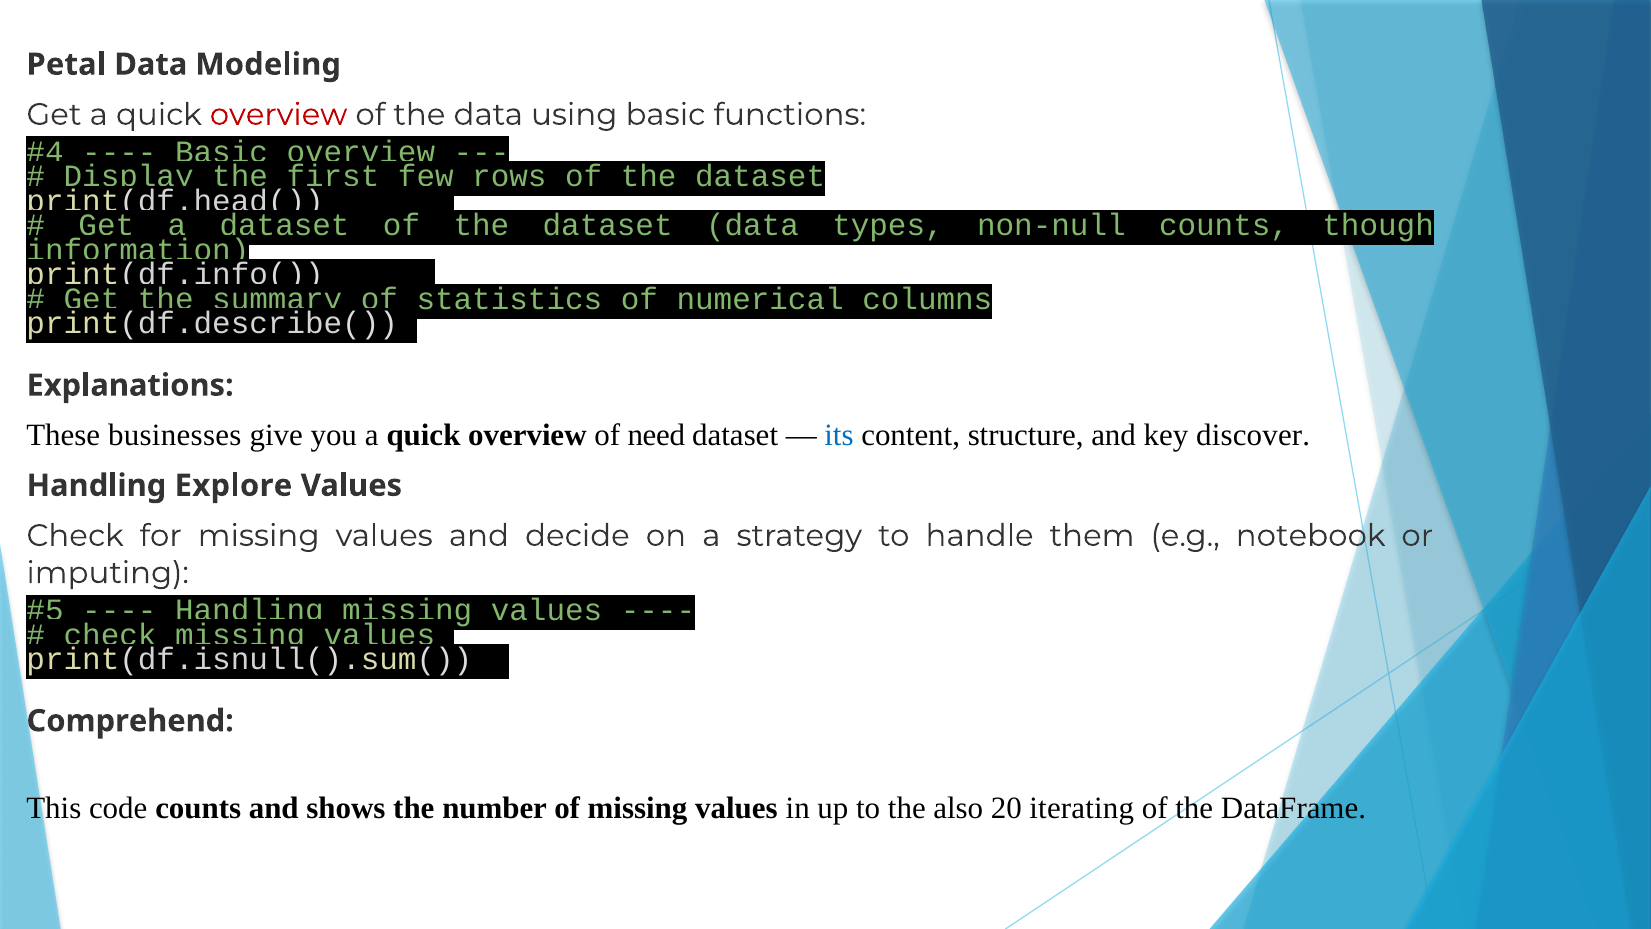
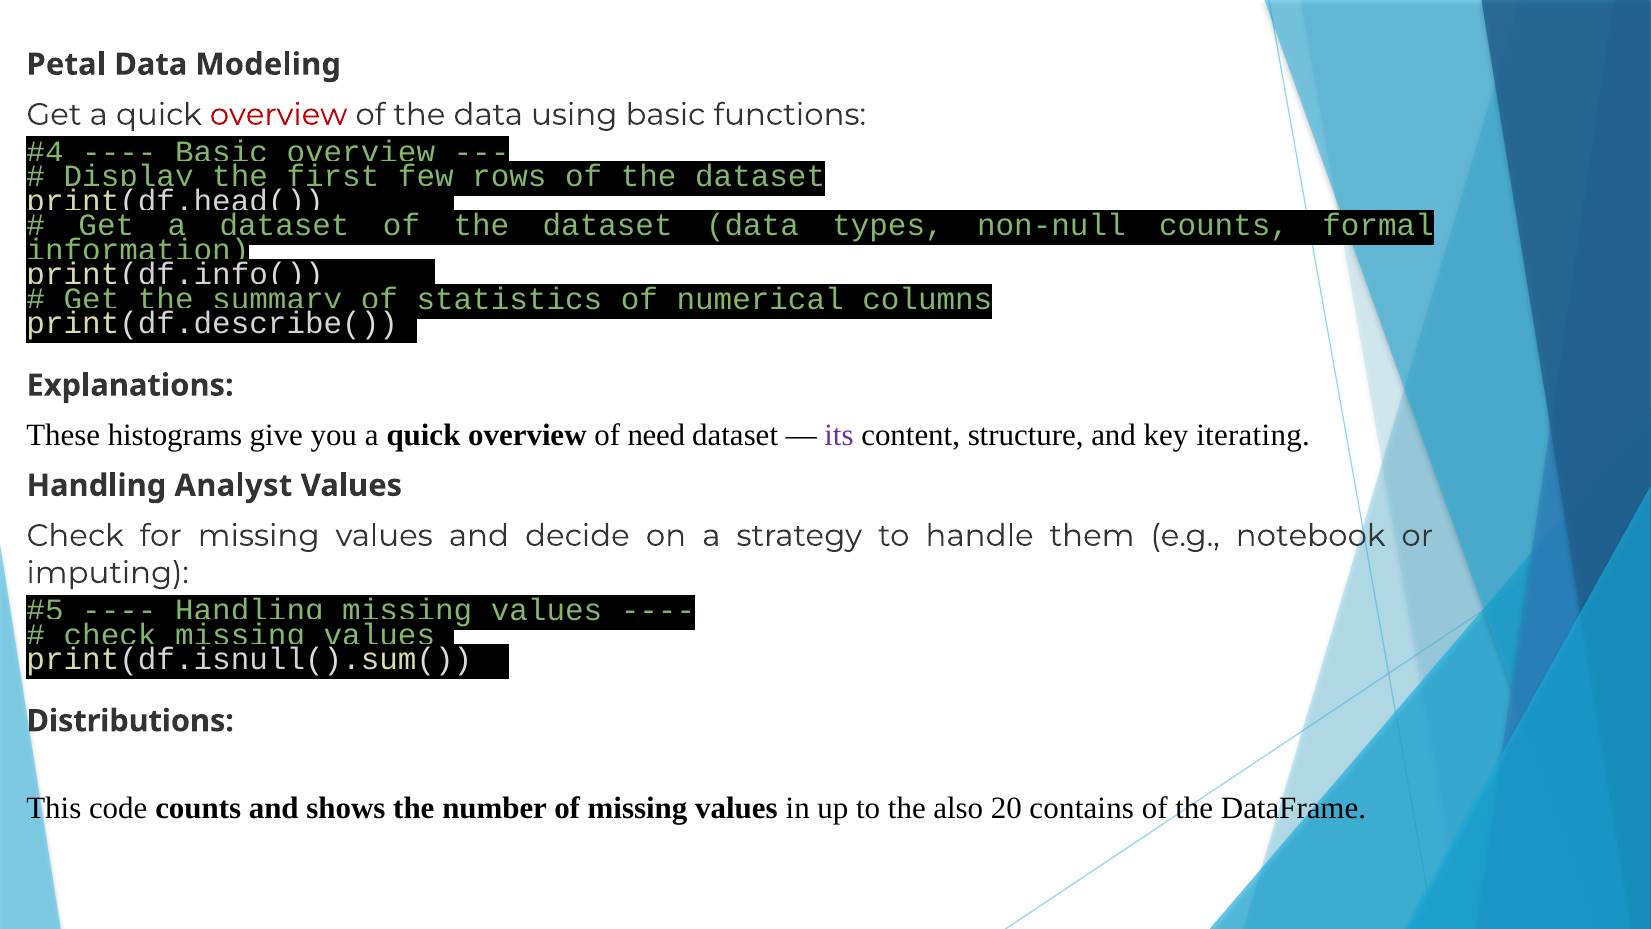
though: though -> formal (1378, 226)
businesses: businesses -> histograms (175, 435)
its colour: blue -> purple (839, 435)
discover: discover -> iterating (1253, 435)
Explore: Explore -> Analyst (233, 485)
Comprehend: Comprehend -> Distributions (130, 721)
iterating: iterating -> contains (1082, 808)
